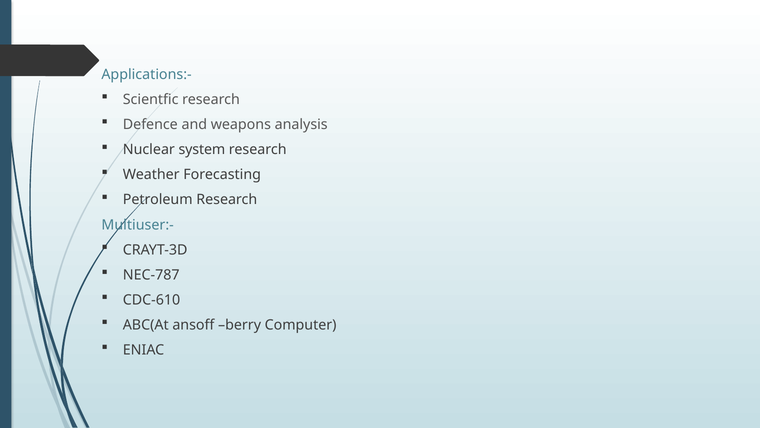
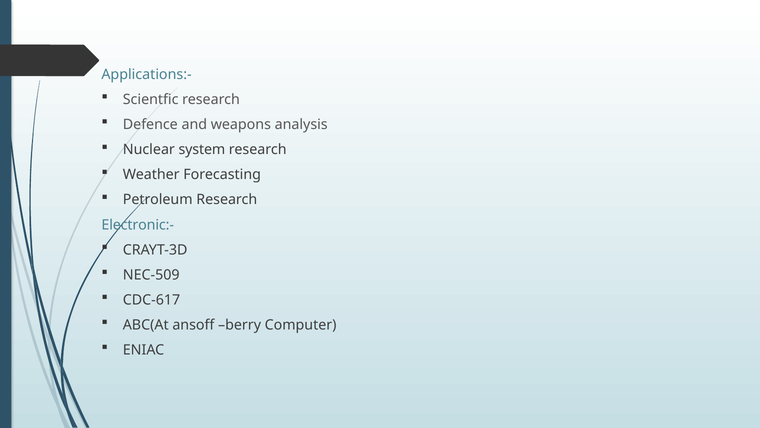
Multiuser:-: Multiuser:- -> Electronic:- (138, 225)
NEC-787: NEC-787 -> NEC-509 (151, 275)
CDC-610: CDC-610 -> CDC-617 (152, 300)
